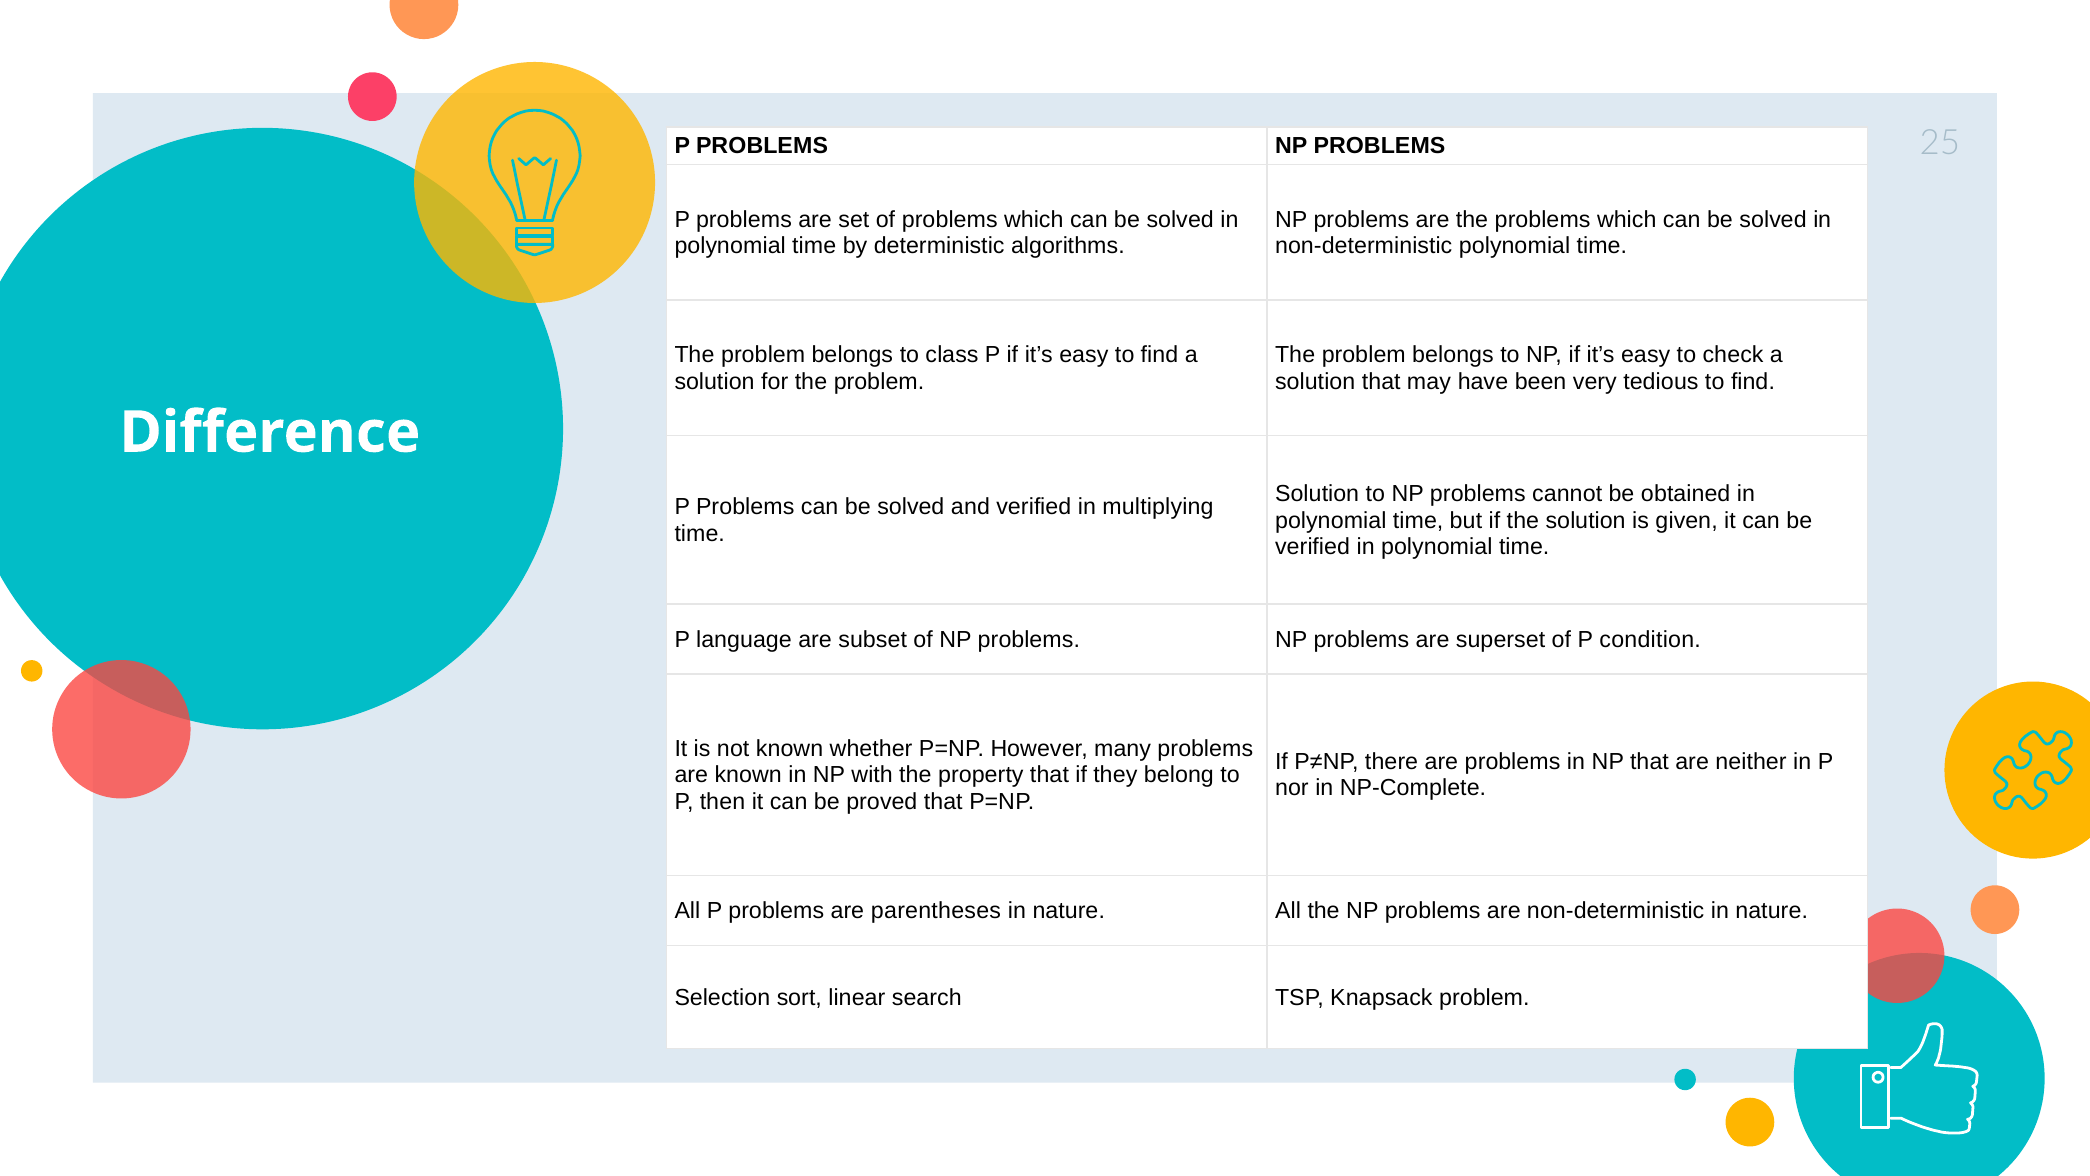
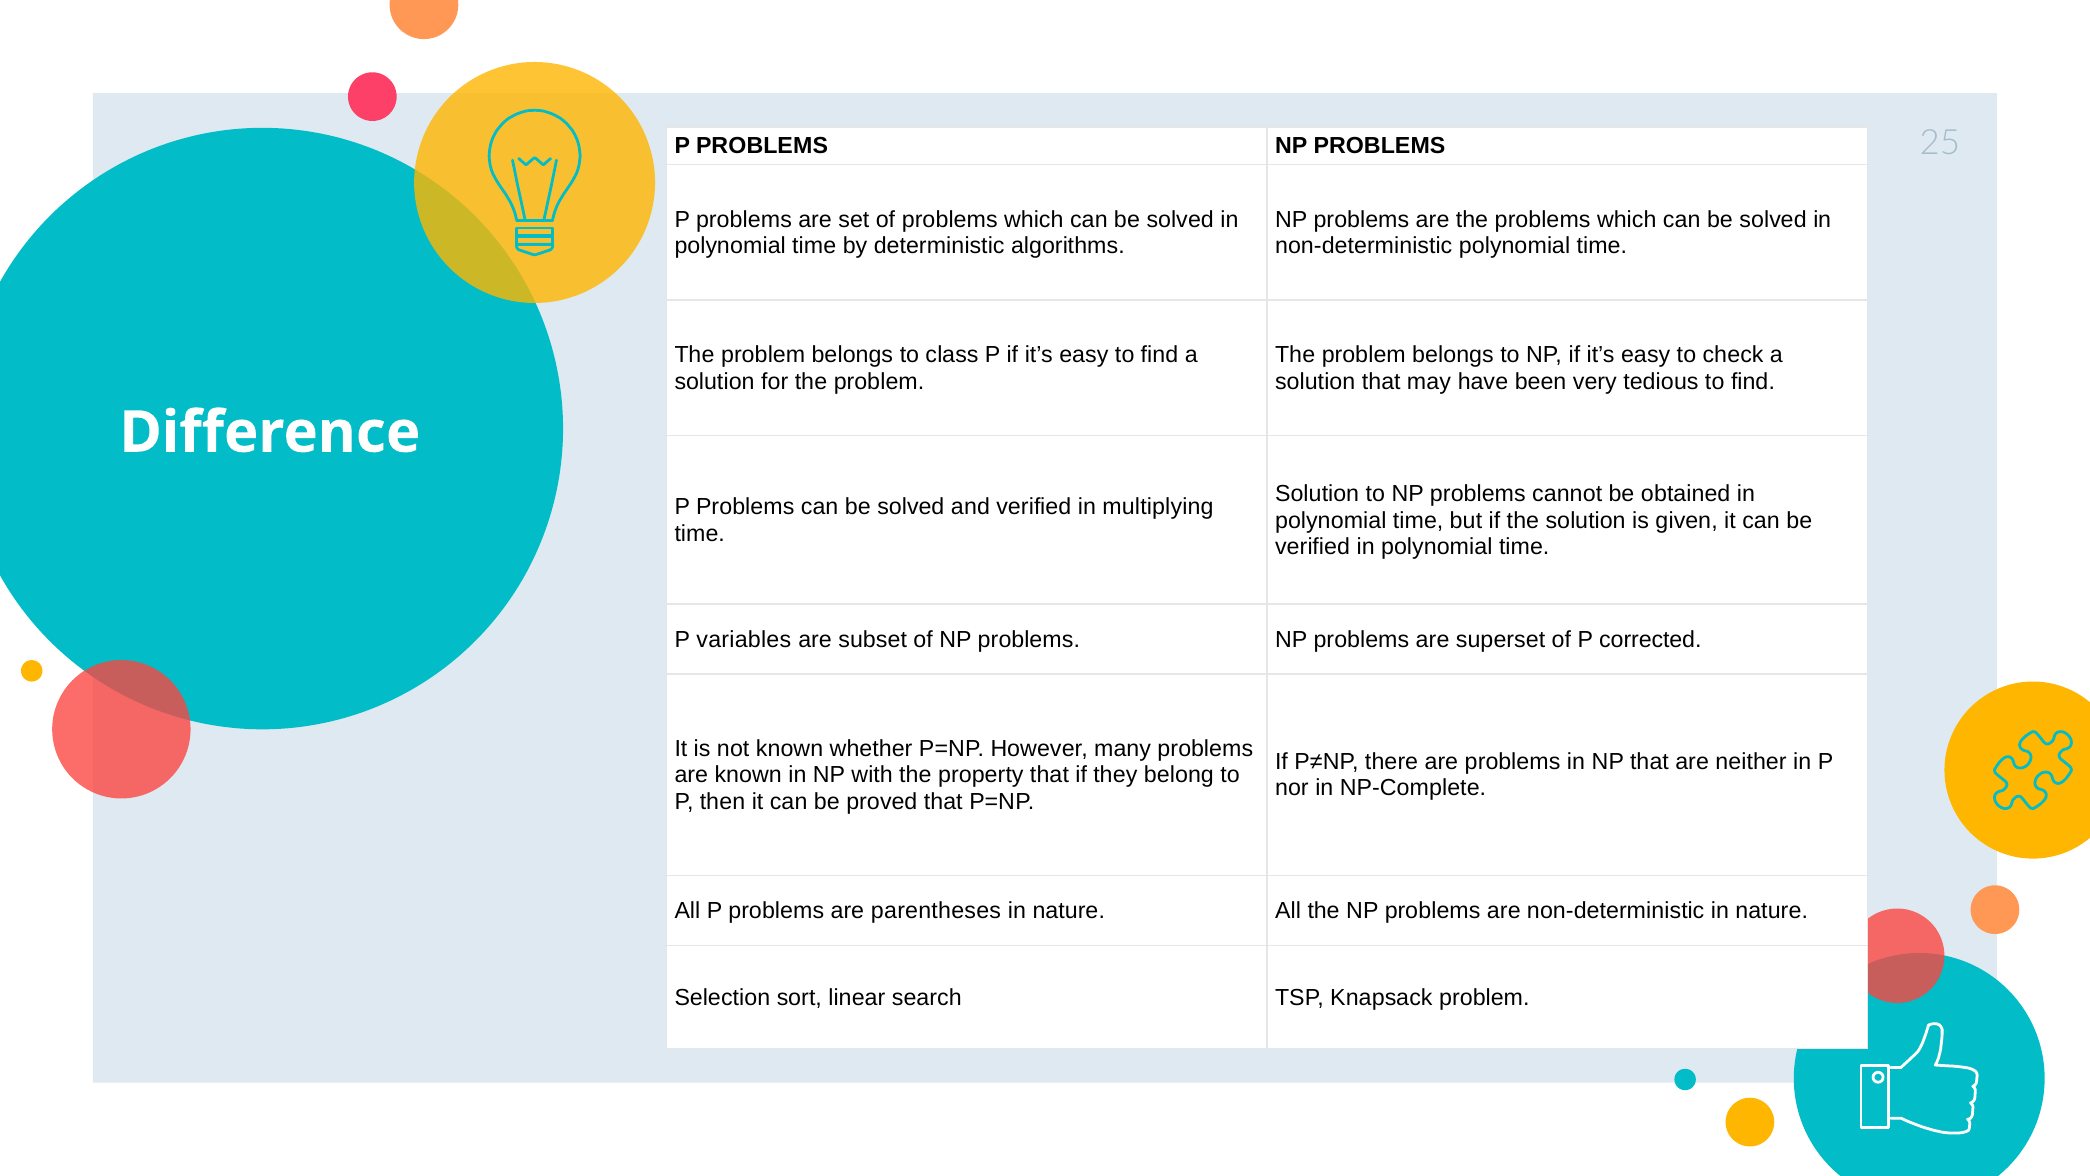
language: language -> variables (744, 639)
condition: condition -> corrected (1650, 639)
